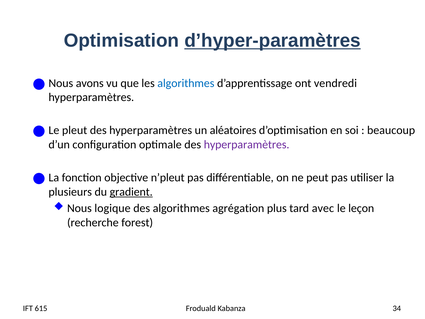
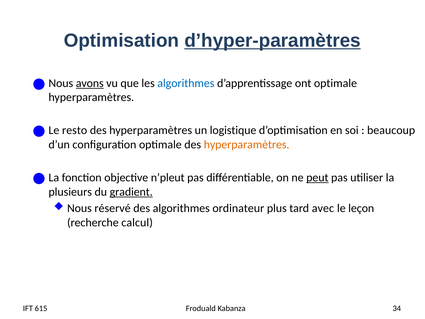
avons underline: none -> present (90, 83)
ont vendredi: vendredi -> optimale (335, 83)
pleut: pleut -> resto (75, 130)
aléatoires: aléatoires -> logistique (233, 130)
hyperparamètres colour: purple -> orange (247, 145)
peut underline: none -> present (317, 178)
logique: logique -> réservé (113, 208)
agrégation: agrégation -> ordinateur (238, 208)
forest: forest -> calcul (137, 222)
